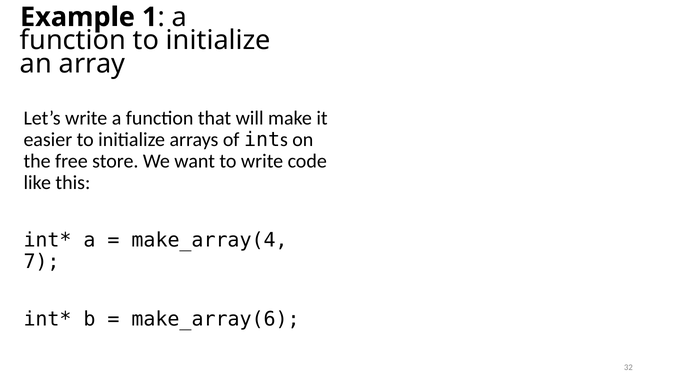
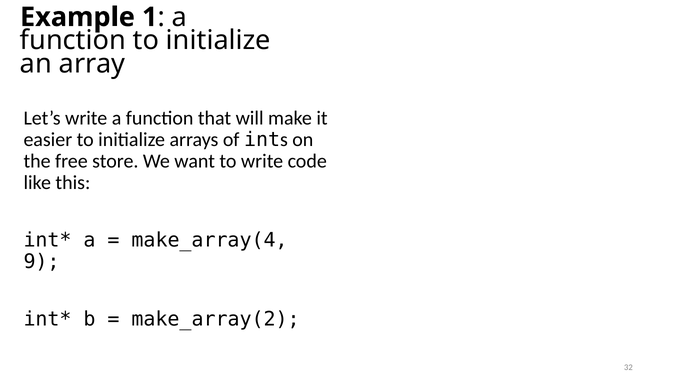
7: 7 -> 9 (42, 262)
make_array(6: make_array(6 -> make_array(2 (216, 319)
